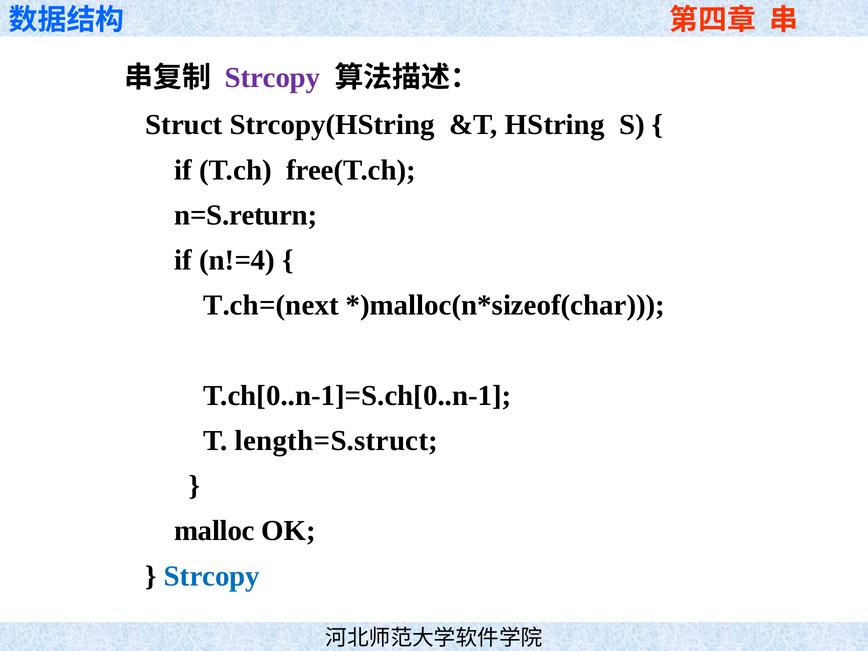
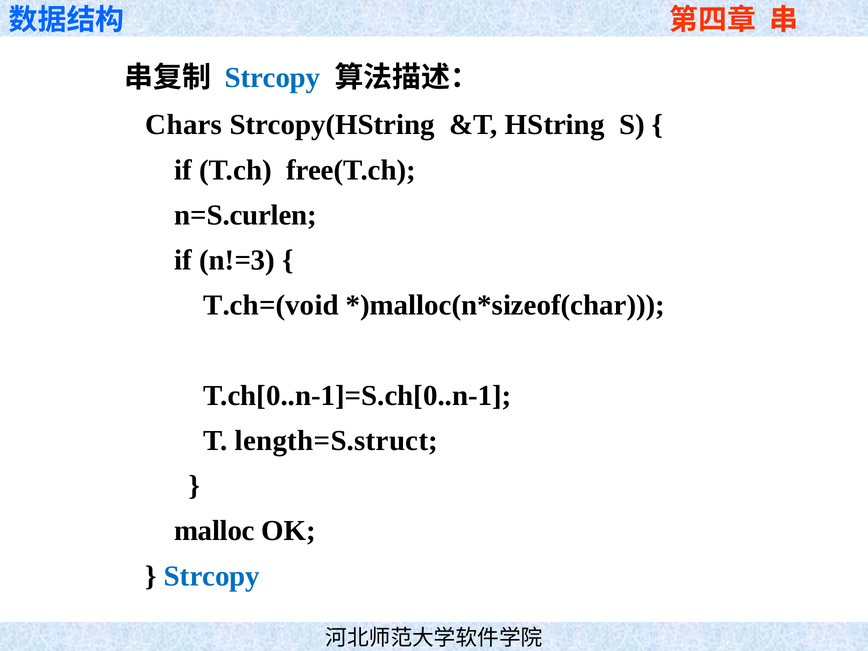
Strcopy colour: purple -> blue (273, 78)
Struct: Struct -> Chars (184, 125)
n=S.return: n=S.return -> n=S.curlen (246, 215)
n!=4: n!=4 -> n!=3 (237, 260)
T.ch=(next: T.ch=(next -> T.ch=(void (271, 305)
